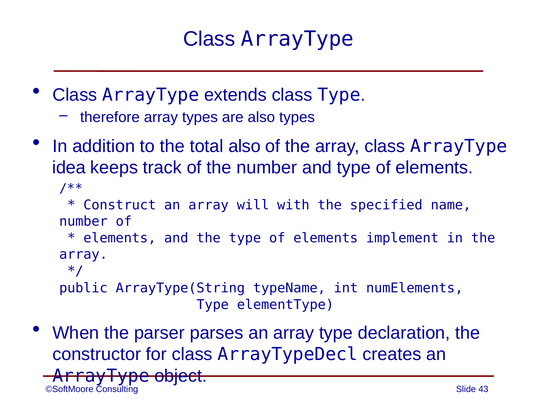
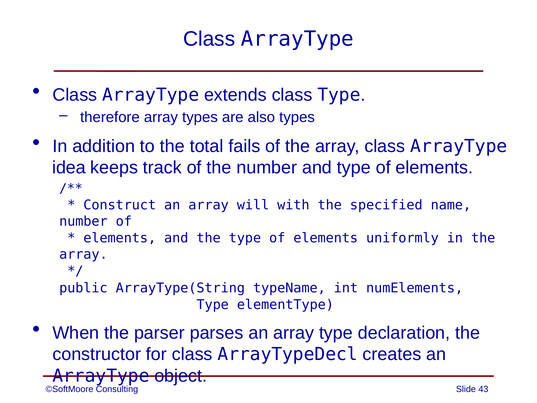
total also: also -> fails (244, 146)
implement: implement -> uniformly (402, 238)
